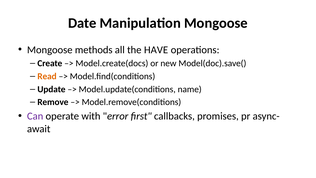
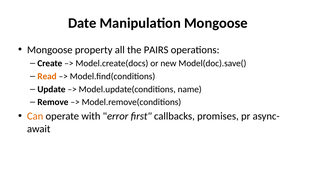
methods: methods -> property (94, 50)
HAVE: HAVE -> PAIRS (156, 50)
Can colour: purple -> orange (35, 116)
